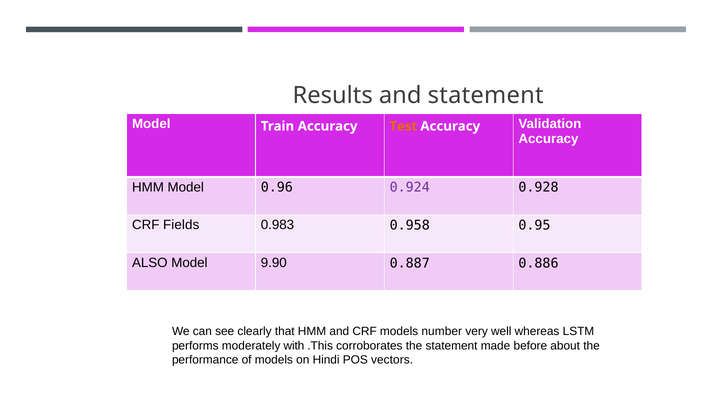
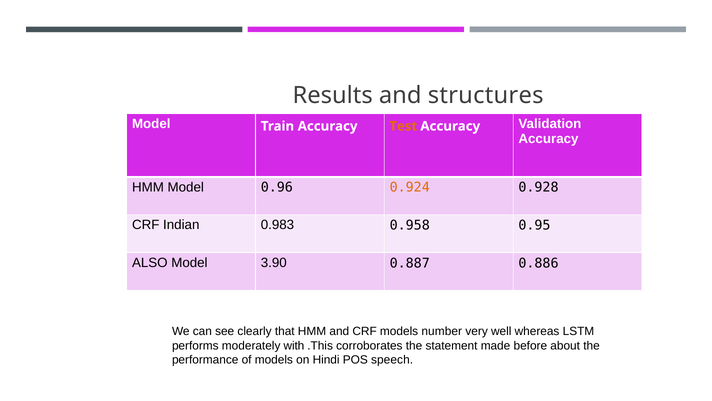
and statement: statement -> structures (486, 95)
0.924 colour: purple -> orange (410, 187)
Fields: Fields -> Indian (181, 225)
9.90: 9.90 -> 3.90 (274, 263)
vectors: vectors -> speech (392, 359)
